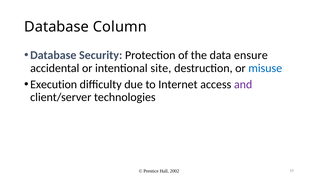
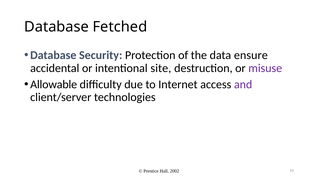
Column: Column -> Fetched (120, 27)
misuse colour: blue -> purple (265, 68)
Execution: Execution -> Allowable (54, 84)
